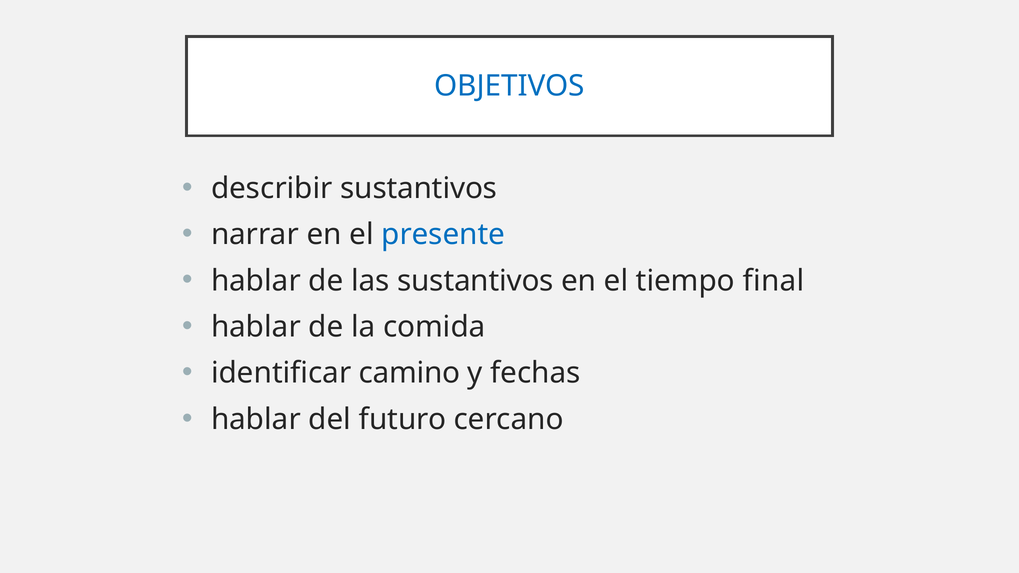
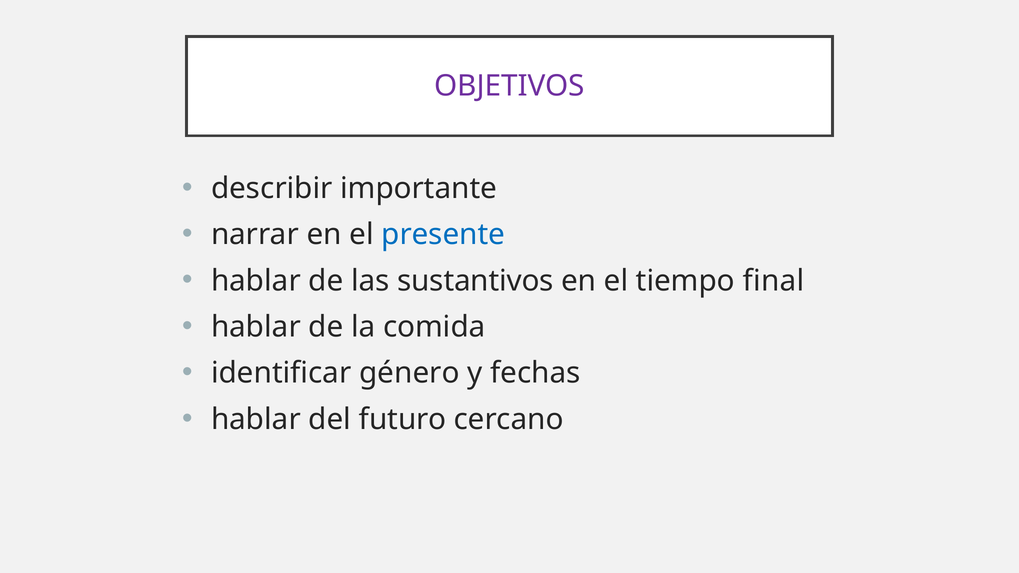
OBJETIVOS colour: blue -> purple (509, 86)
describir sustantivos: sustantivos -> importante (419, 188)
camino: camino -> género (409, 373)
